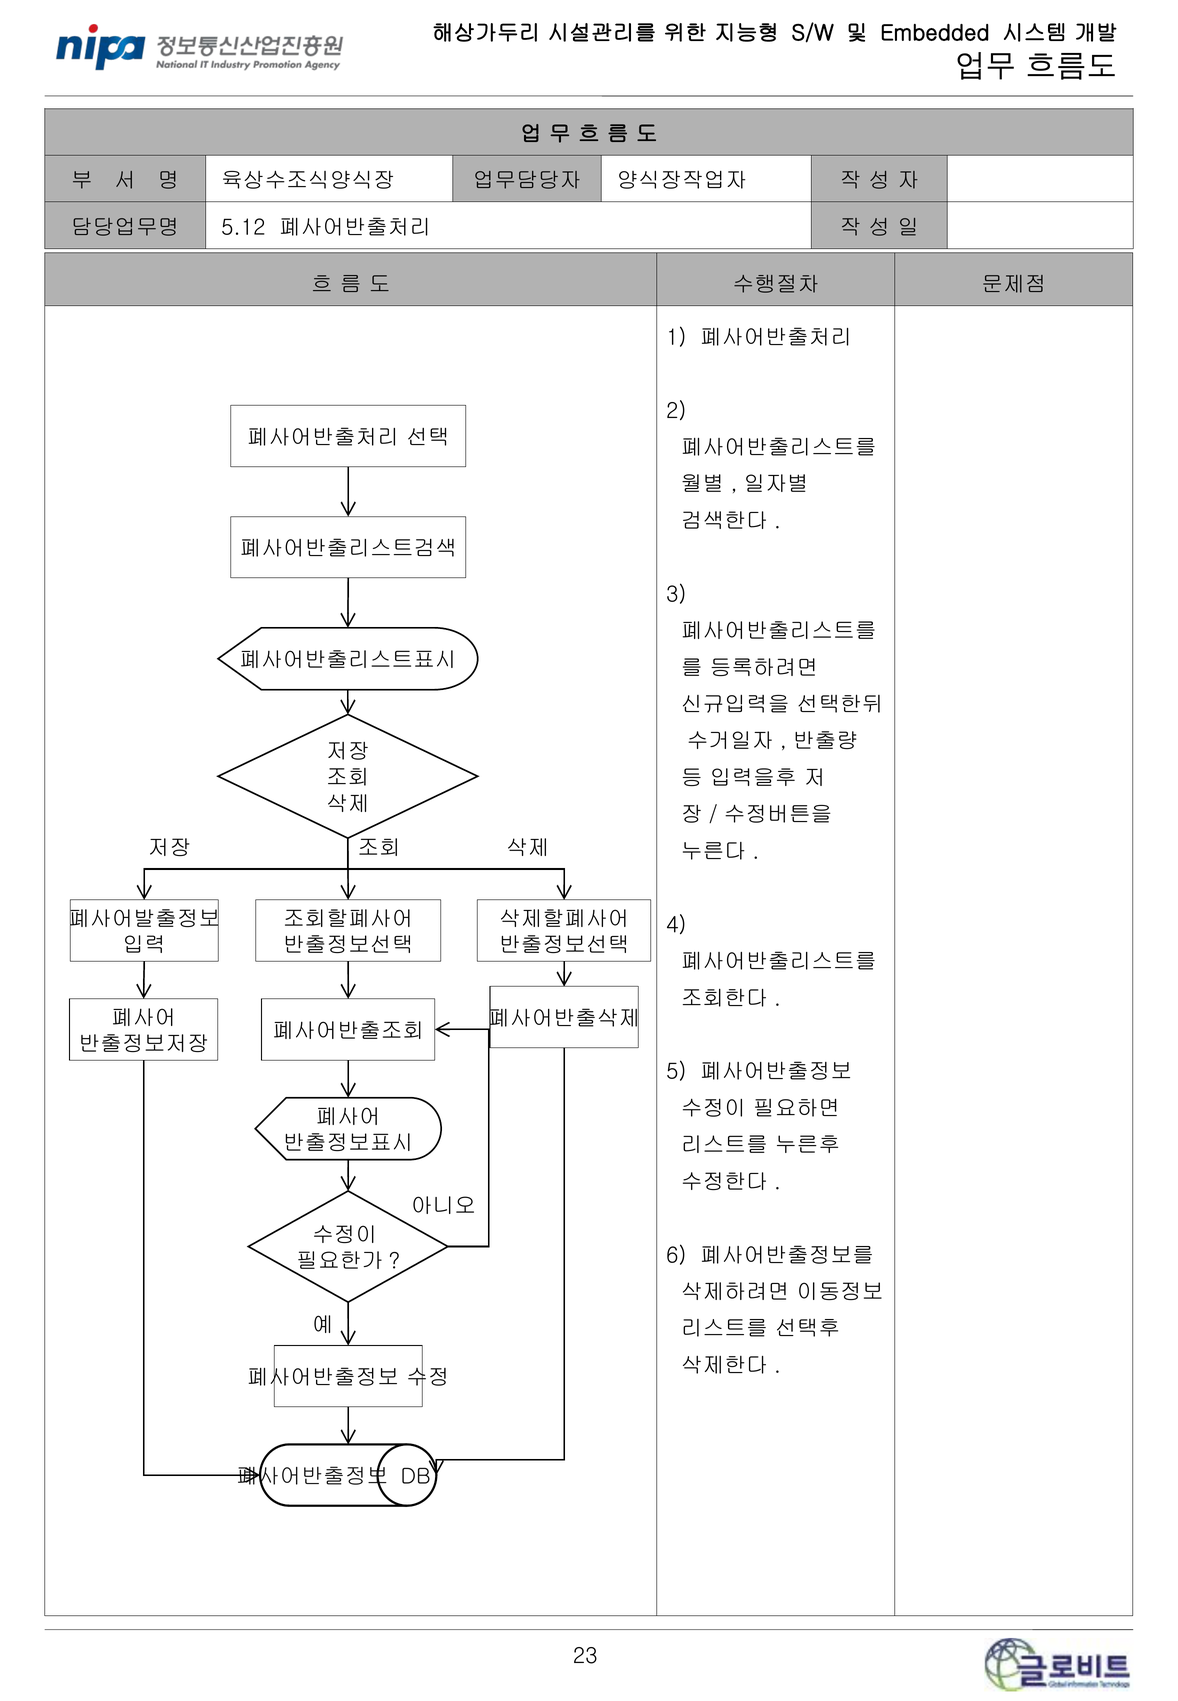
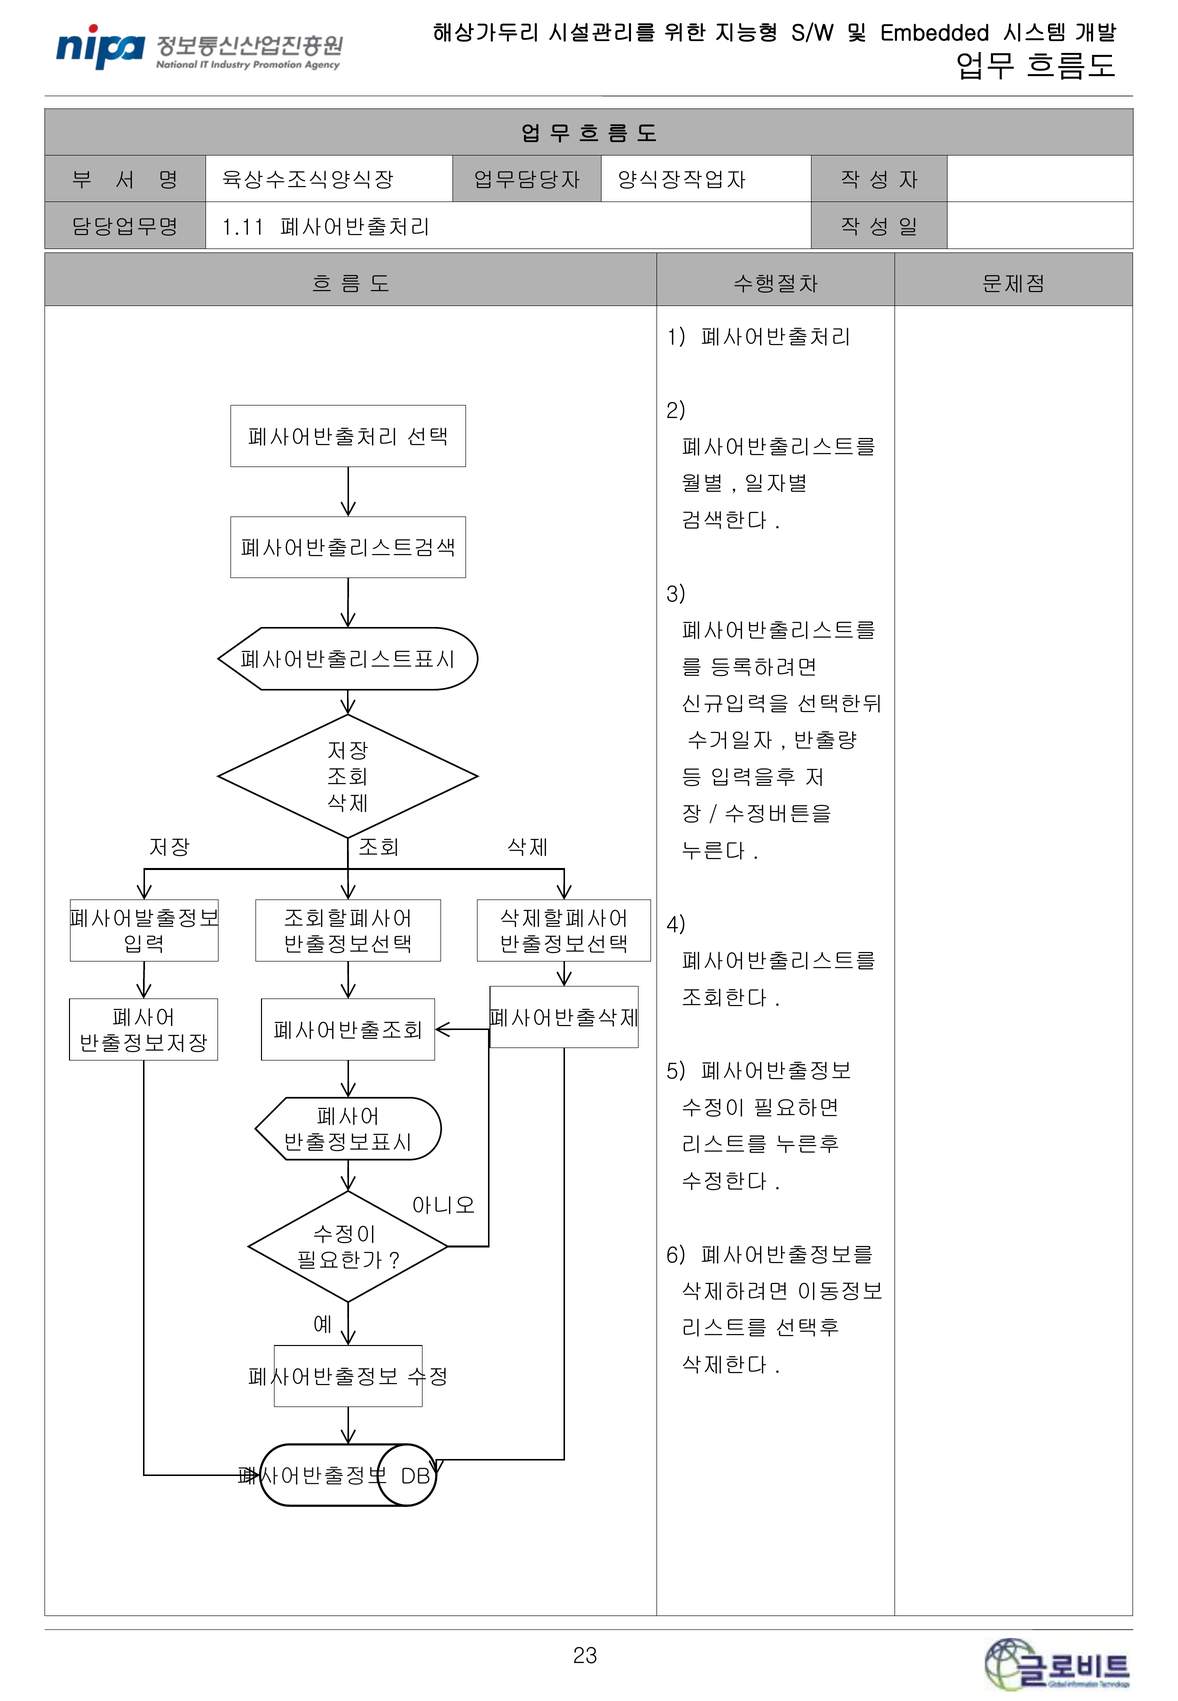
5.12: 5.12 -> 1.11 (243, 227)
